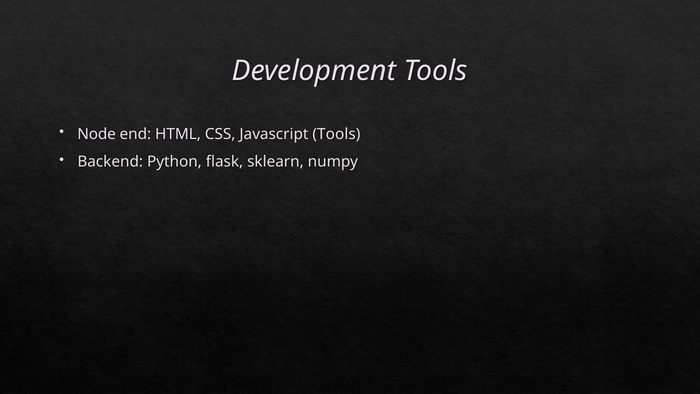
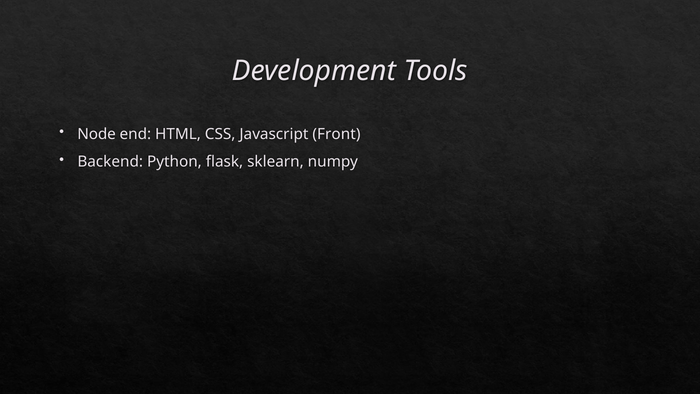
Javascript Tools: Tools -> Front (336, 134)
